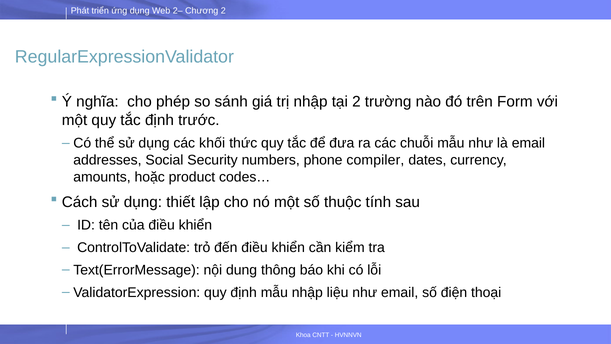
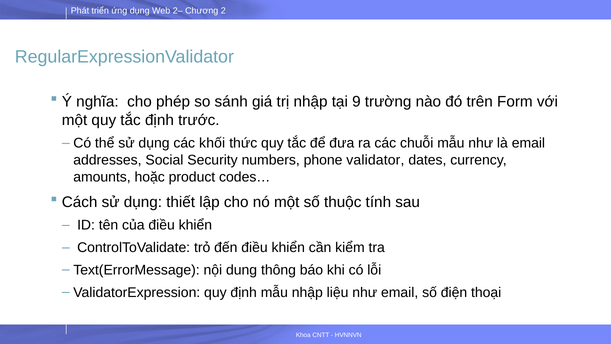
tại 2: 2 -> 9 (356, 102)
compiler: compiler -> validator (375, 160)
